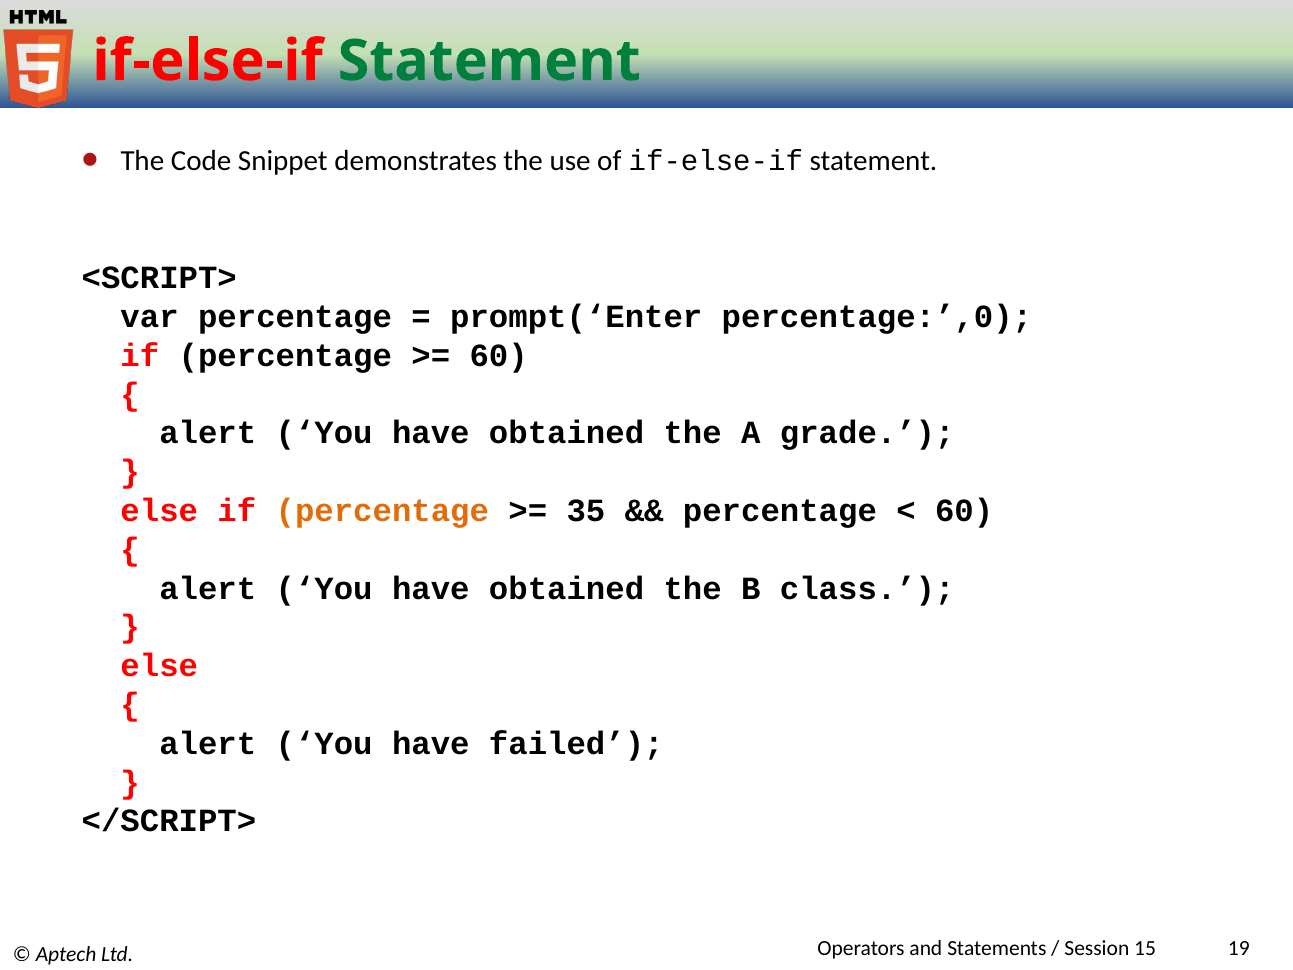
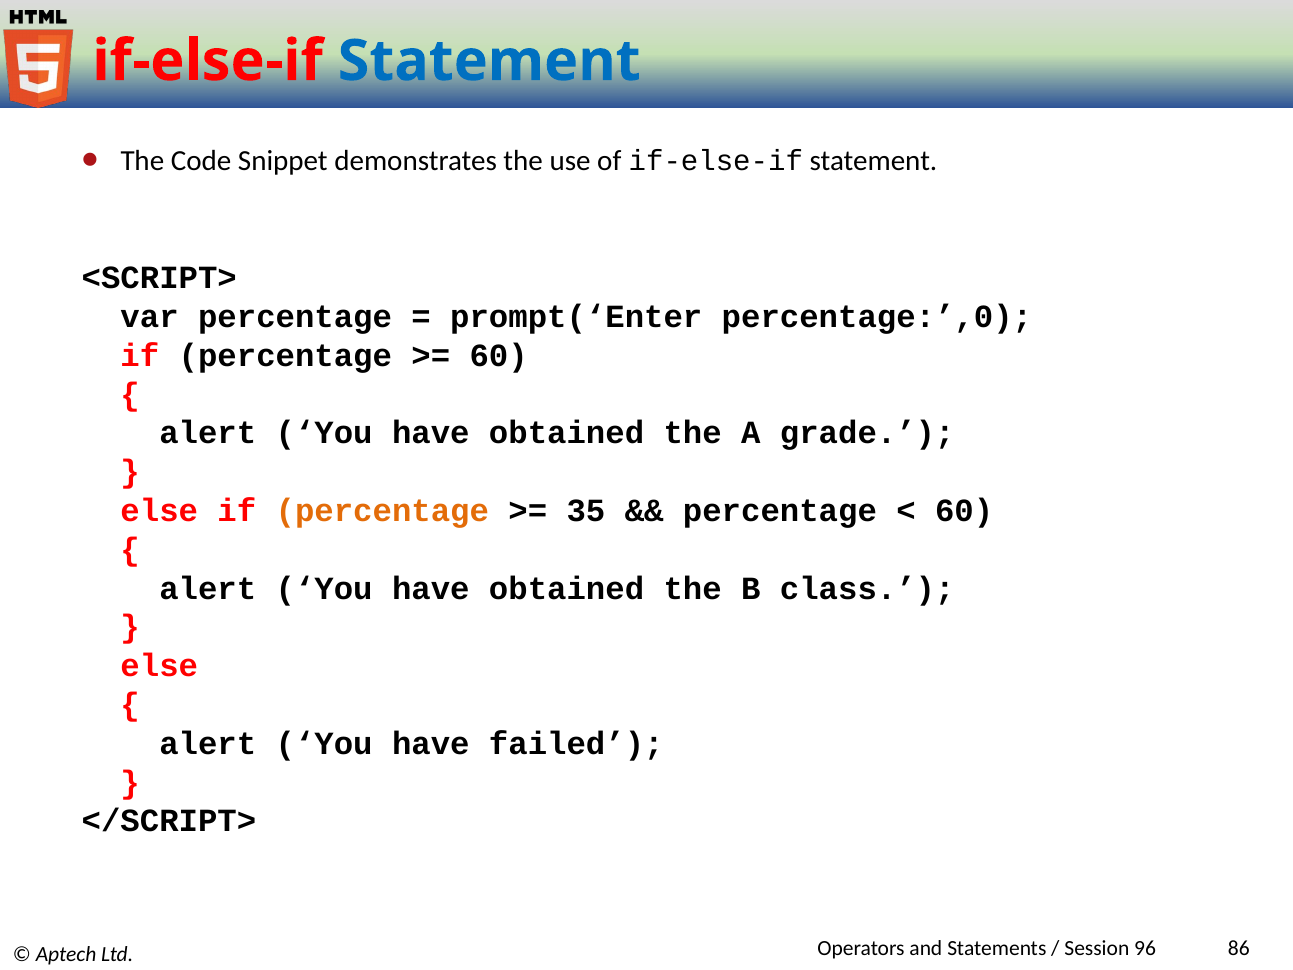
Statement colour: green -> blue (489, 61)
15: 15 -> 96 (1145, 949)
19: 19 -> 86 (1239, 948)
